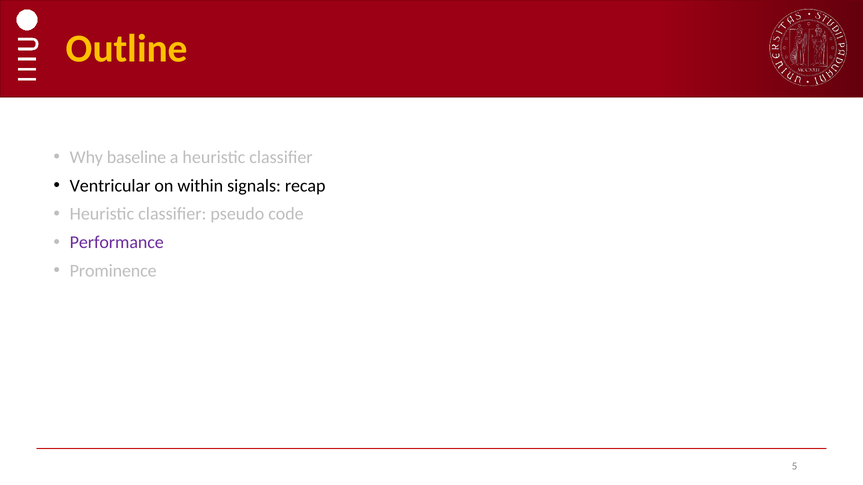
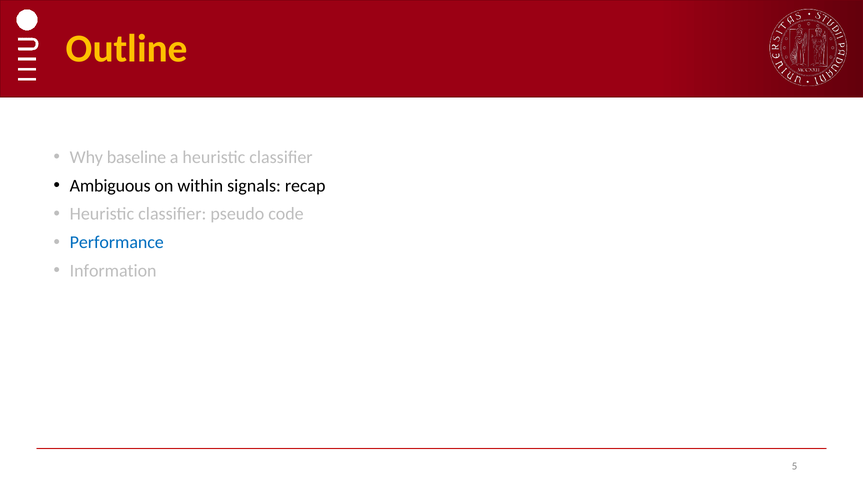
Ventricular: Ventricular -> Ambiguous (110, 186)
Performance colour: purple -> blue (117, 243)
Prominence: Prominence -> Information (113, 271)
